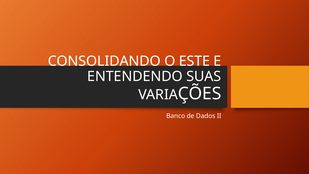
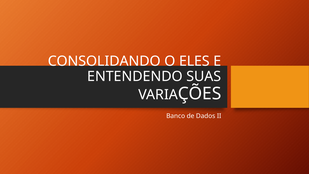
ESTE: ESTE -> ELES (194, 61)
